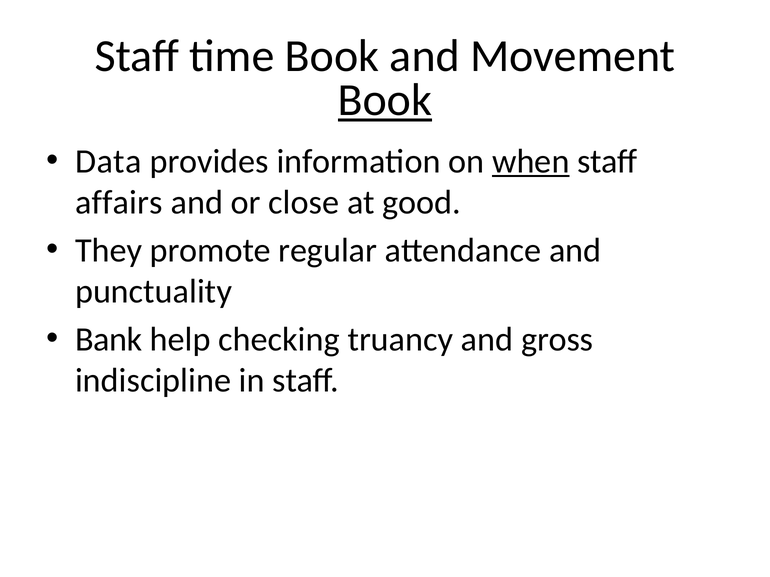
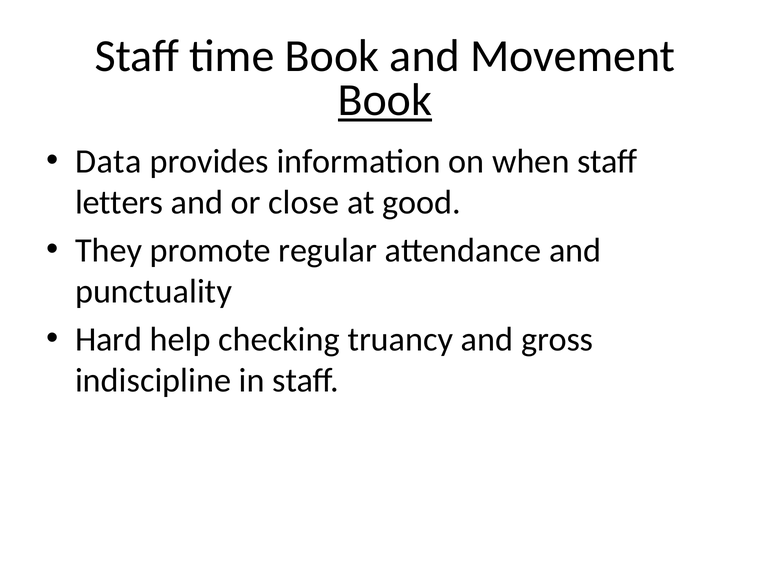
when underline: present -> none (531, 162)
affairs: affairs -> letters (119, 203)
Bank: Bank -> Hard (109, 340)
